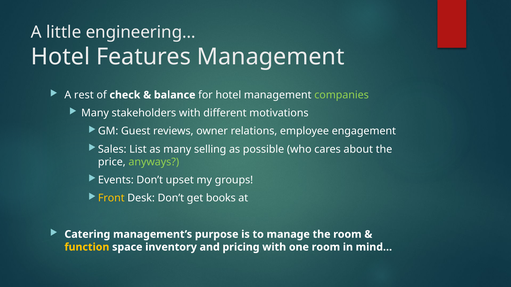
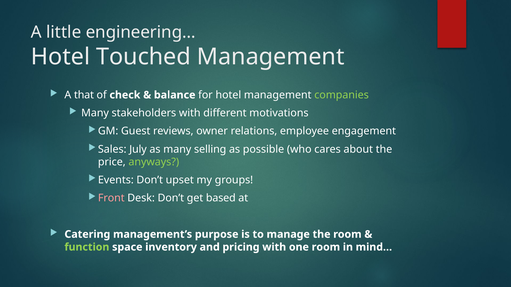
Features: Features -> Touched (144, 57)
rest: rest -> that (84, 95)
List: List -> July (138, 149)
Front colour: yellow -> pink (111, 198)
books: books -> based (221, 198)
function colour: yellow -> light green (87, 247)
